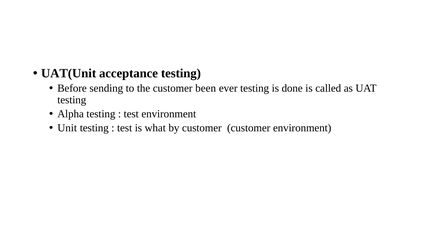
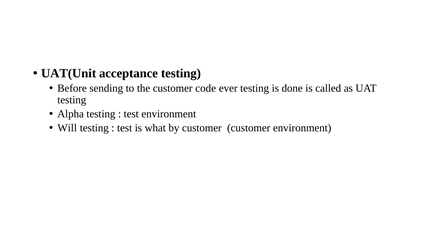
been: been -> code (206, 88)
Unit: Unit -> Will (67, 128)
